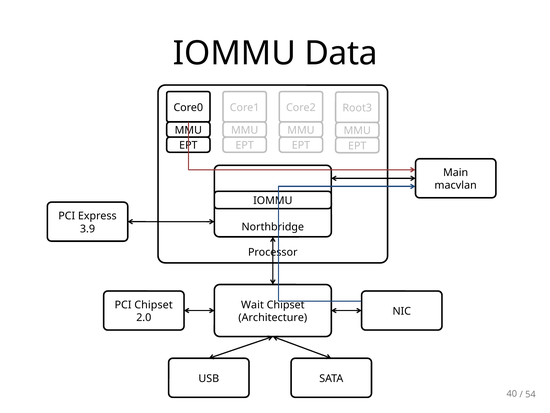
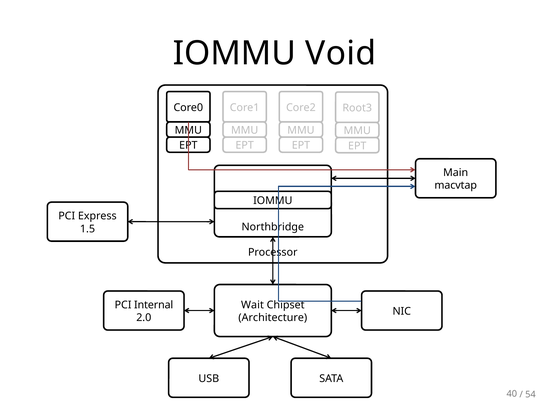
Data: Data -> Void (341, 53)
macvlan: macvlan -> macvtap (456, 185)
3.9: 3.9 -> 1.5 (88, 229)
PCI Chipset: Chipset -> Internal (154, 304)
